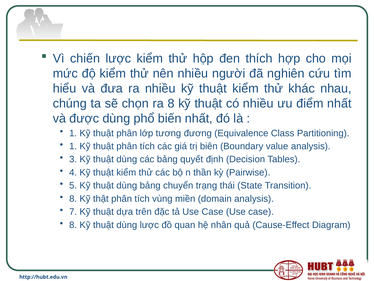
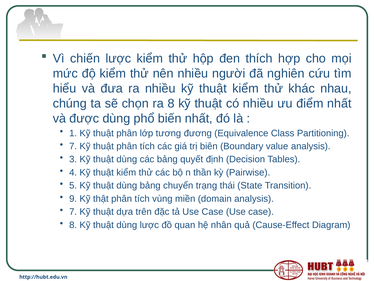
1: 1 -> 7 (73, 146)
8: 8 -> 9 (73, 198)
